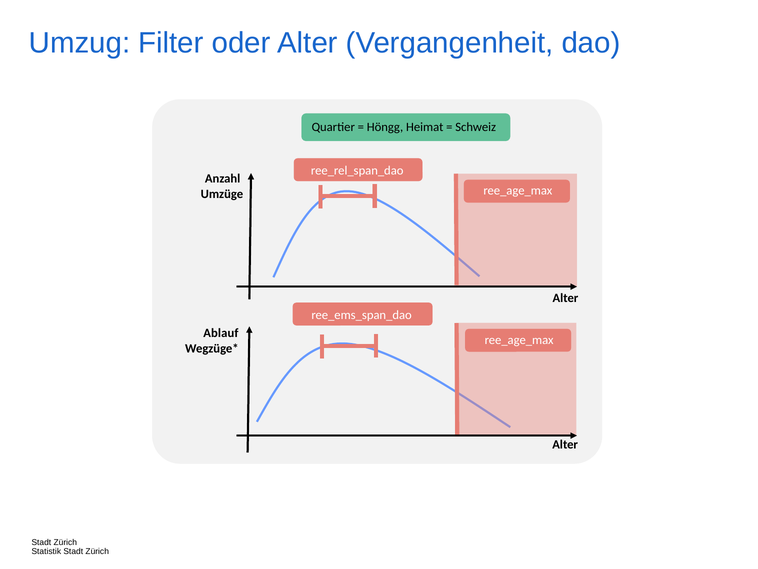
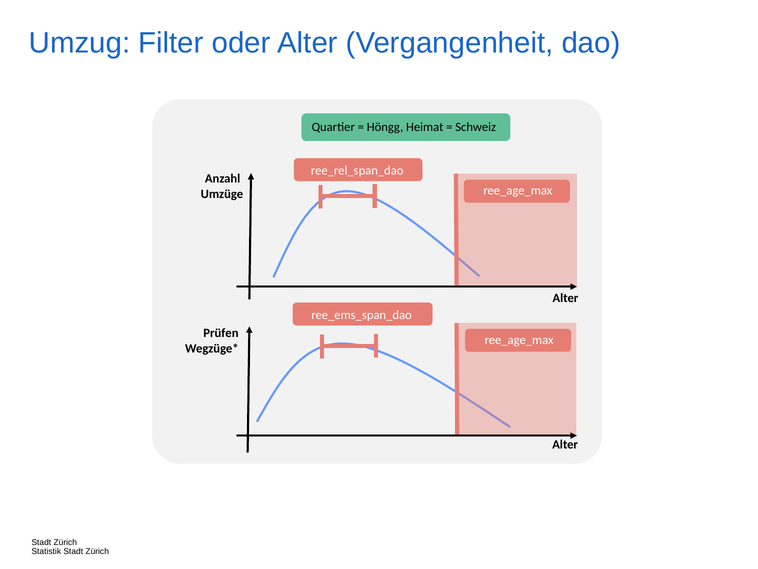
Ablauf: Ablauf -> Prüfen (221, 333)
